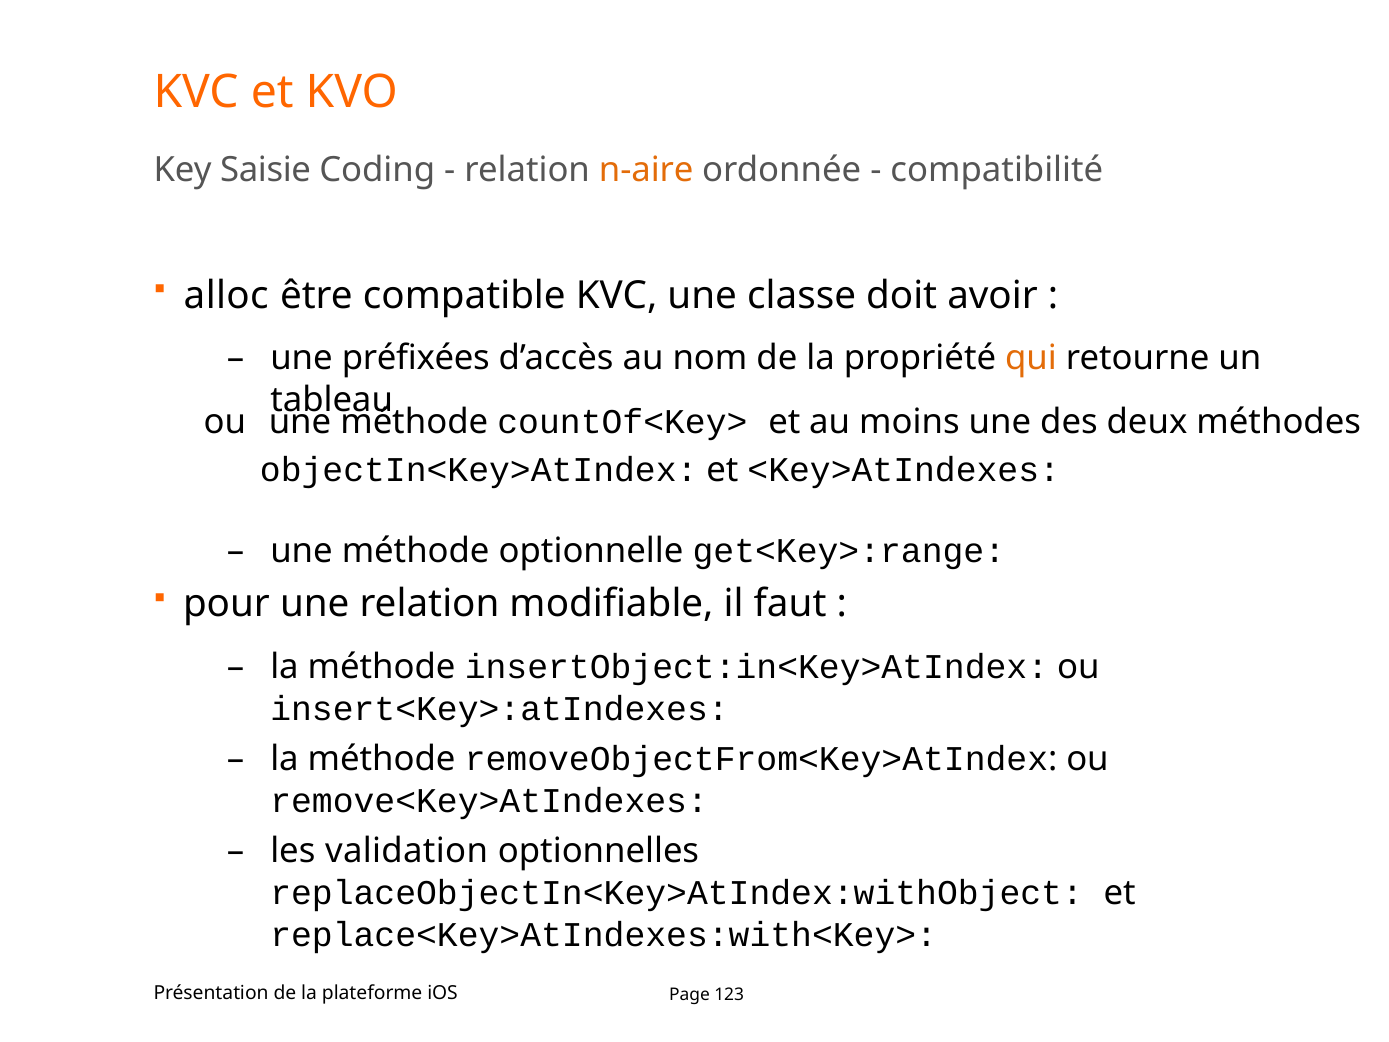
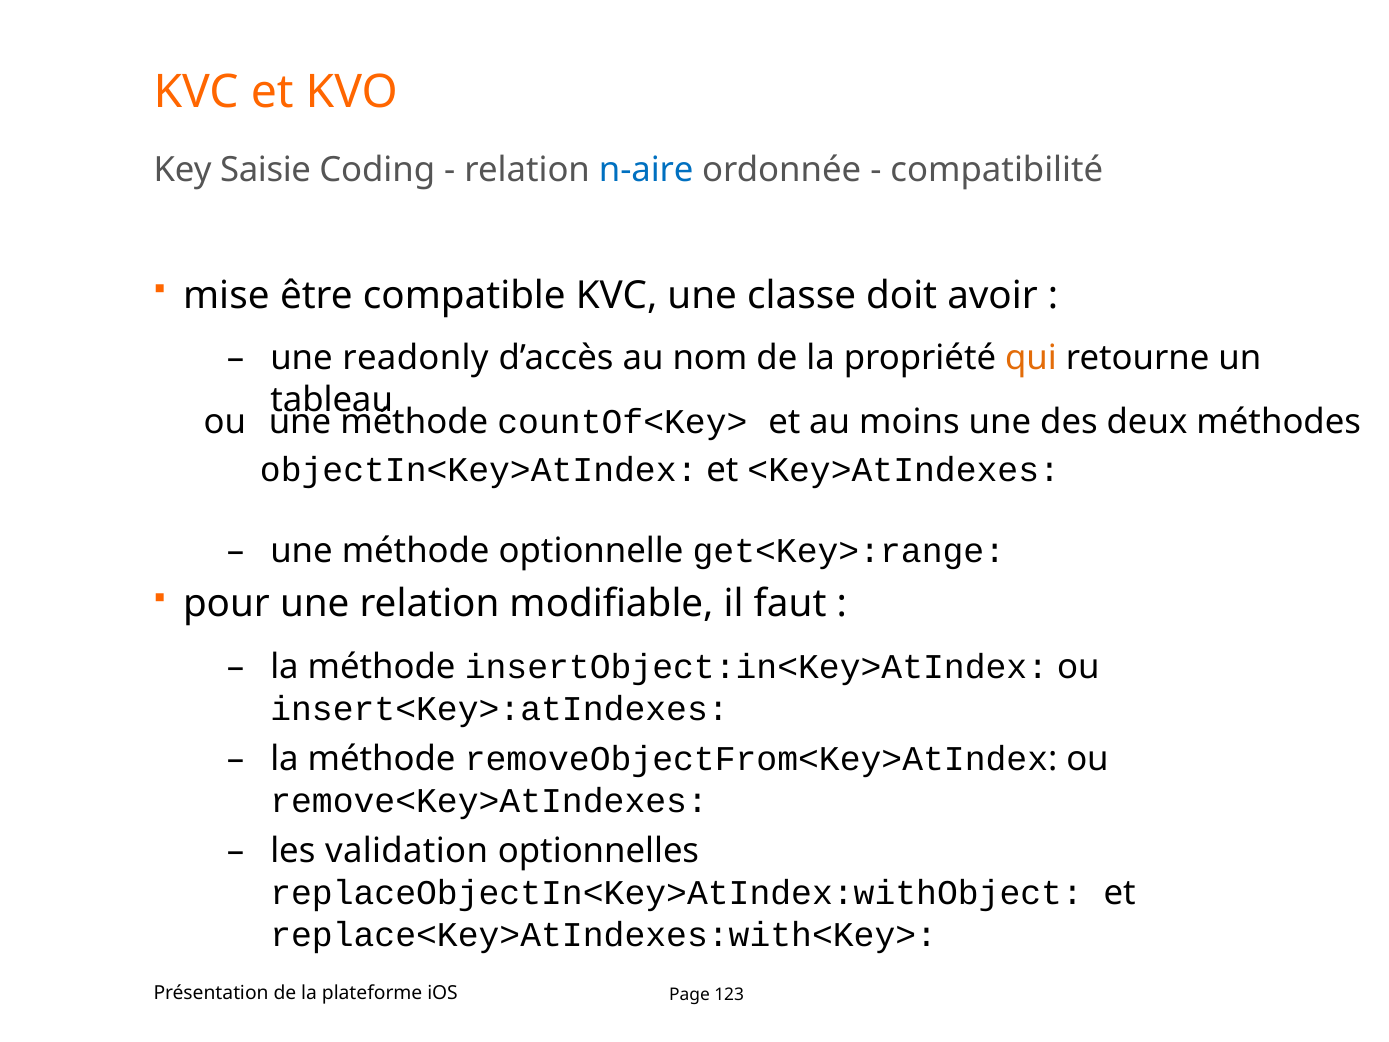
n-aire colour: orange -> blue (646, 170)
alloc: alloc -> mise (226, 295)
préfixées: préfixées -> readonly (415, 358)
